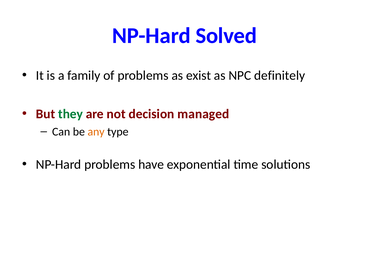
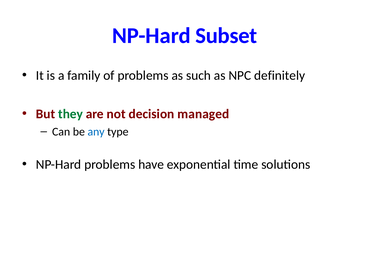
Solved: Solved -> Subset (226, 36)
exist: exist -> such (199, 75)
any colour: orange -> blue (96, 132)
